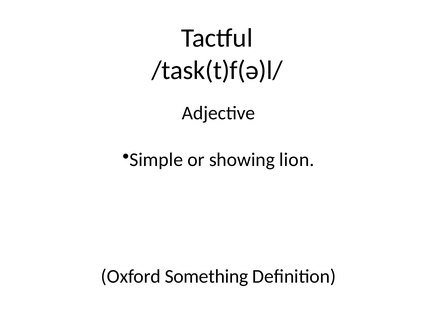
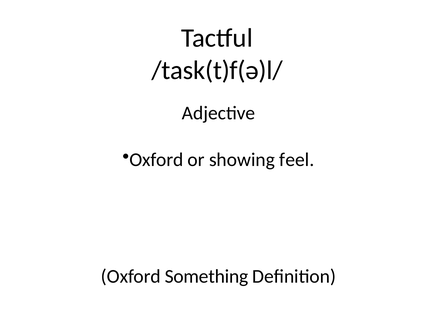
Simple: Simple -> Oxford (156, 160)
lion: lion -> feel (297, 160)
